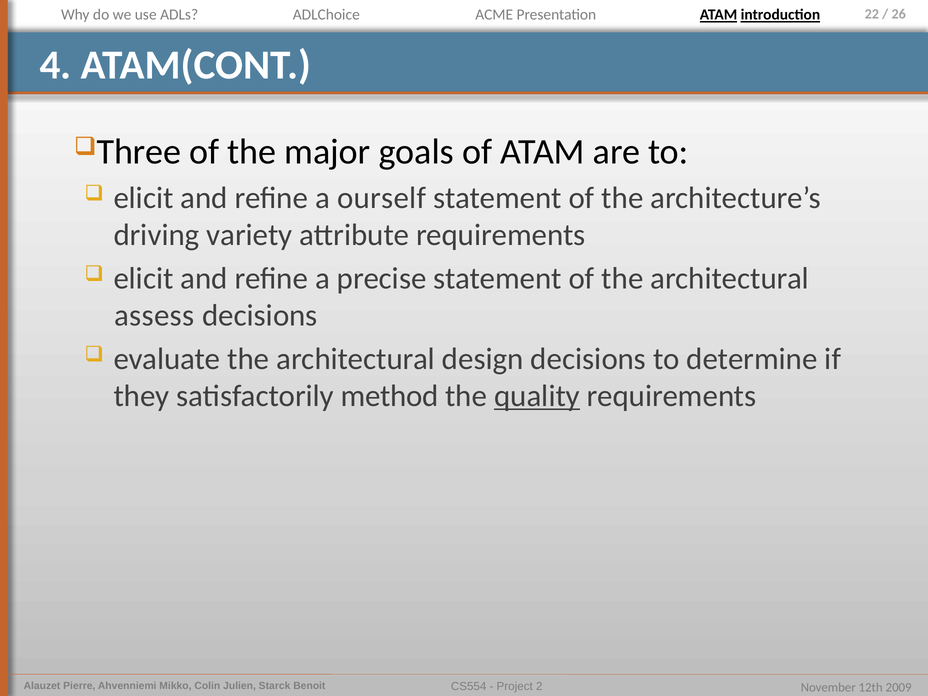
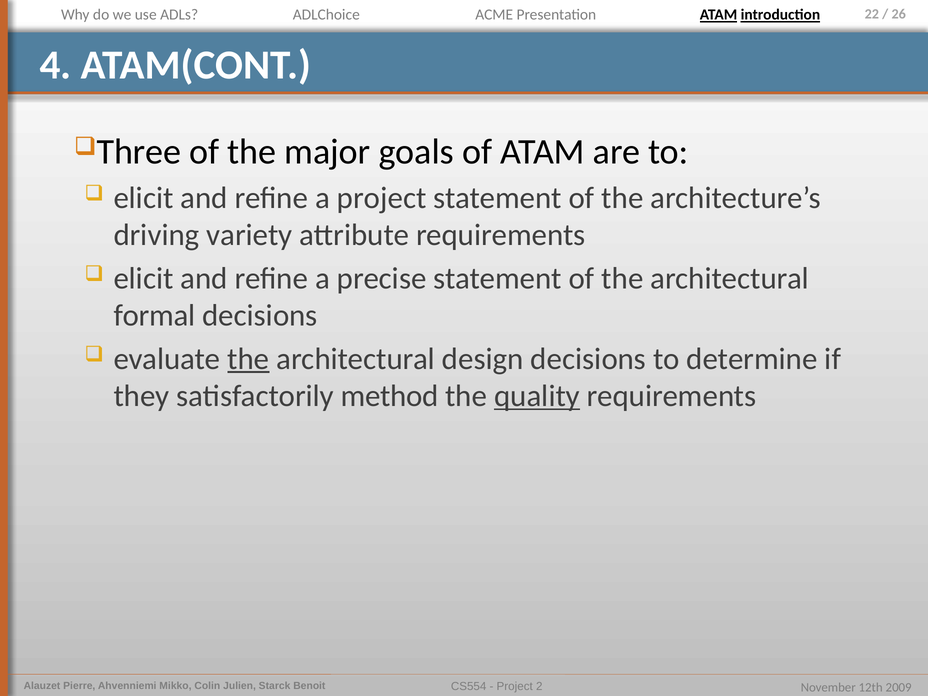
a ourself: ourself -> project (382, 198)
assess: assess -> formal (154, 316)
the underline: none -> present (248, 359)
